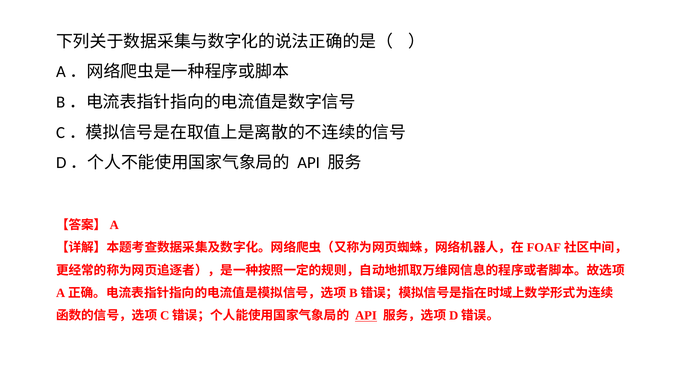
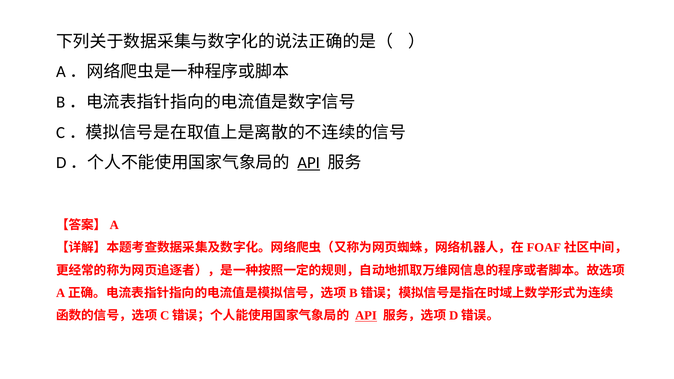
API underline: none -> present (309, 163)
